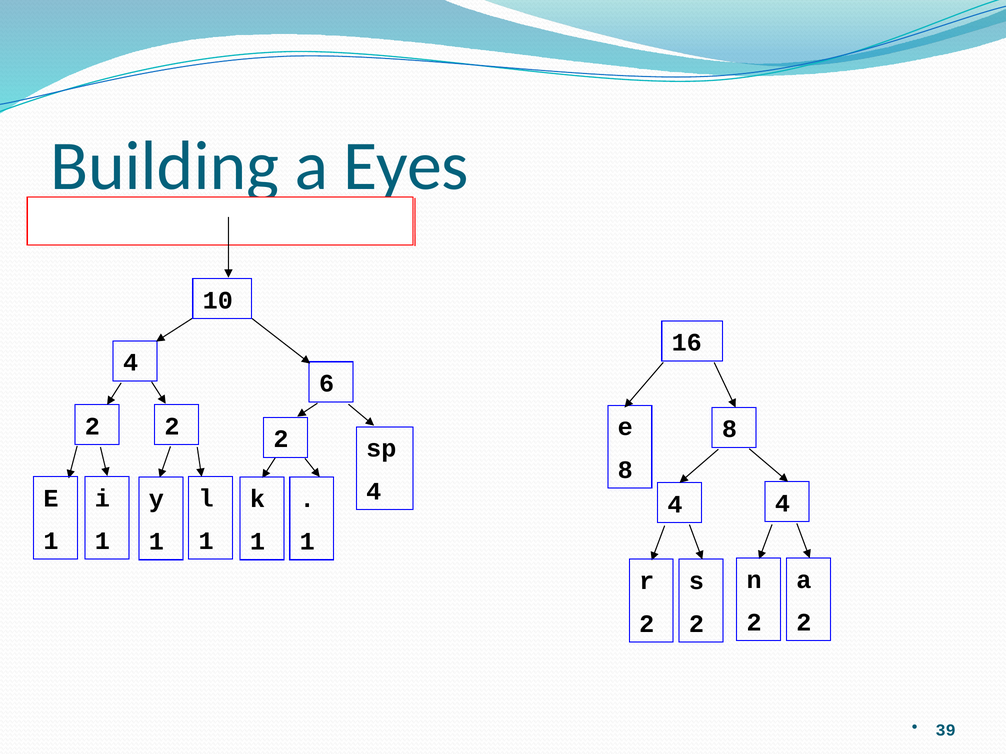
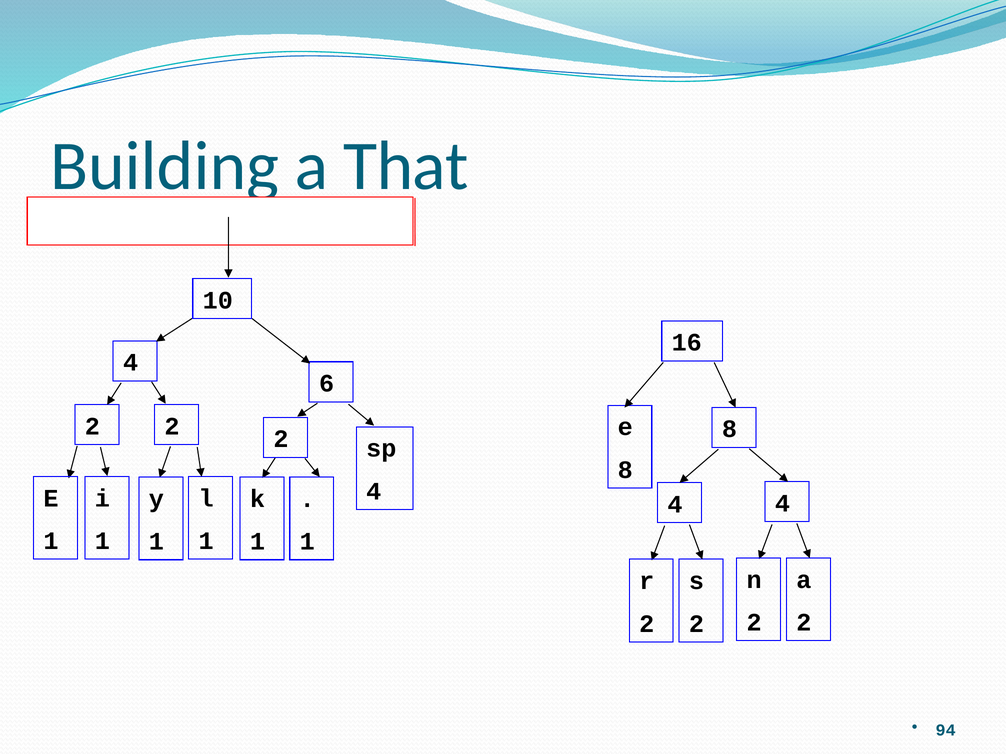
Eyes: Eyes -> That (406, 166)
39: 39 -> 94 (946, 731)
